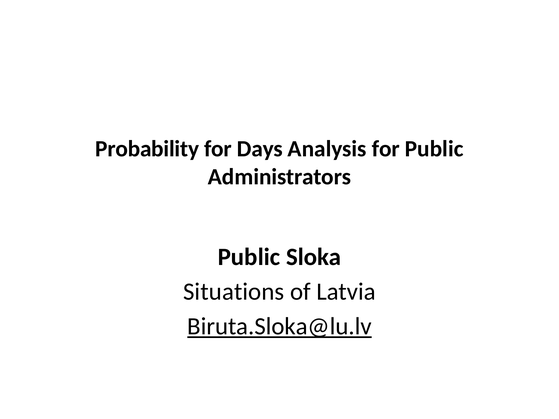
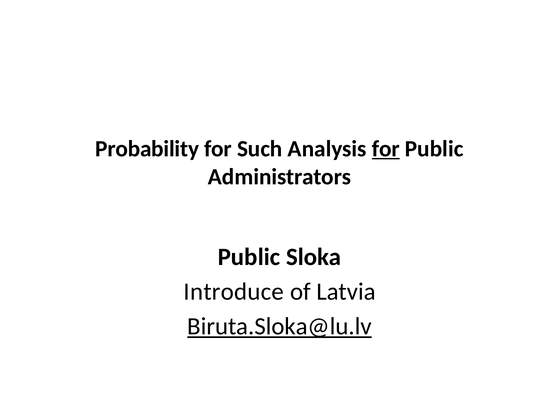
Days: Days -> Such (260, 149)
for underline: none -> present (386, 149)
Situations: Situations -> Introduce (234, 292)
